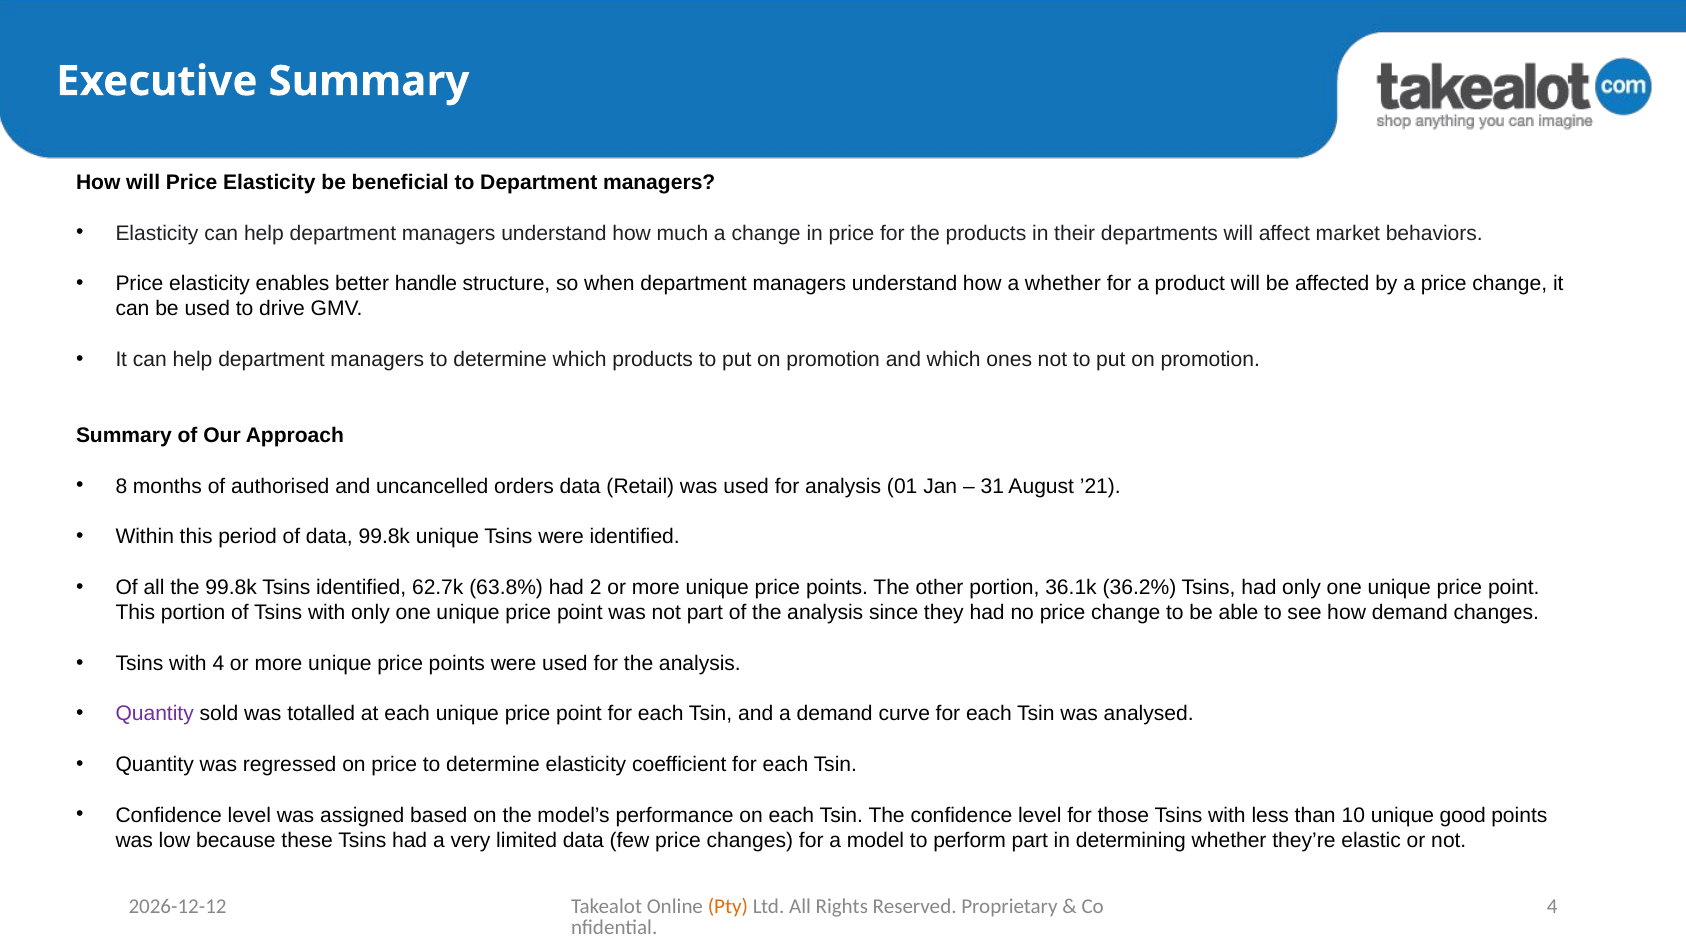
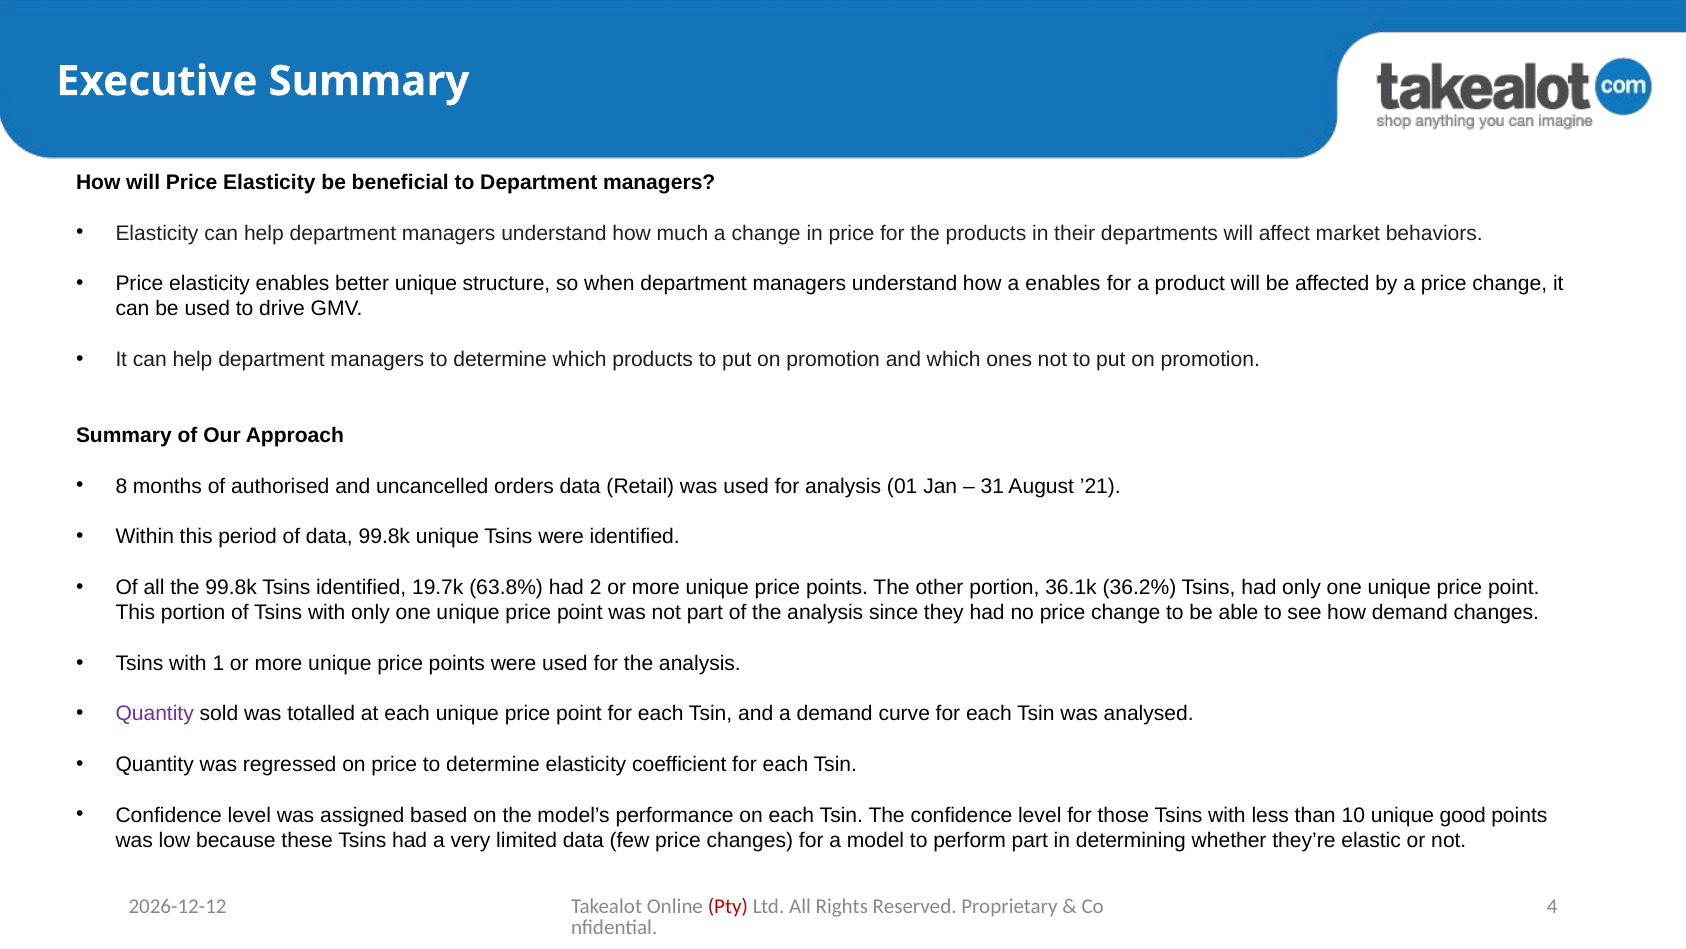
better handle: handle -> unique (426, 284)
a whether: whether -> enables (1063, 284)
62.7k: 62.7k -> 19.7k (438, 587)
with 4: 4 -> 1 (218, 663)
Pty colour: orange -> red (728, 905)
